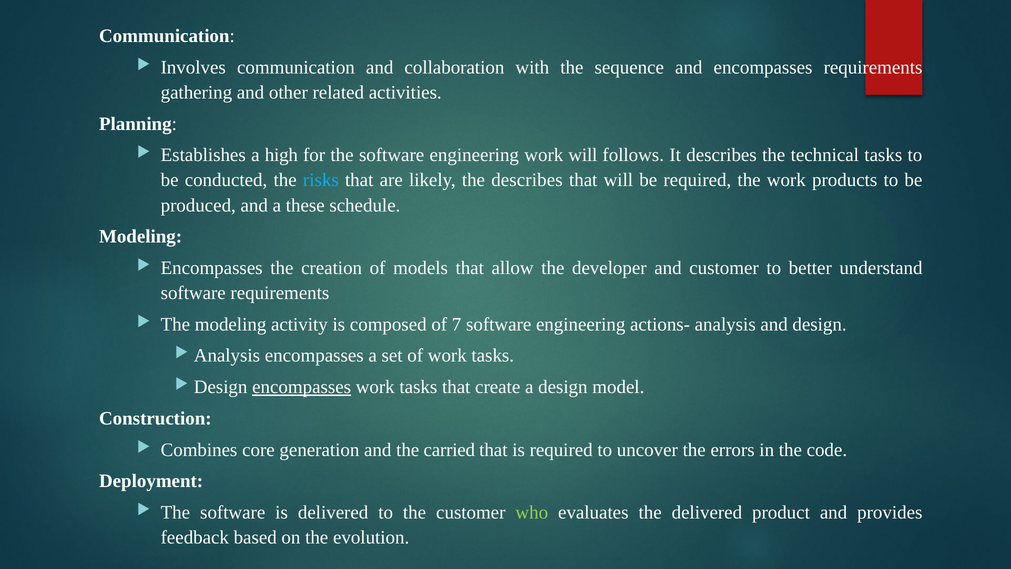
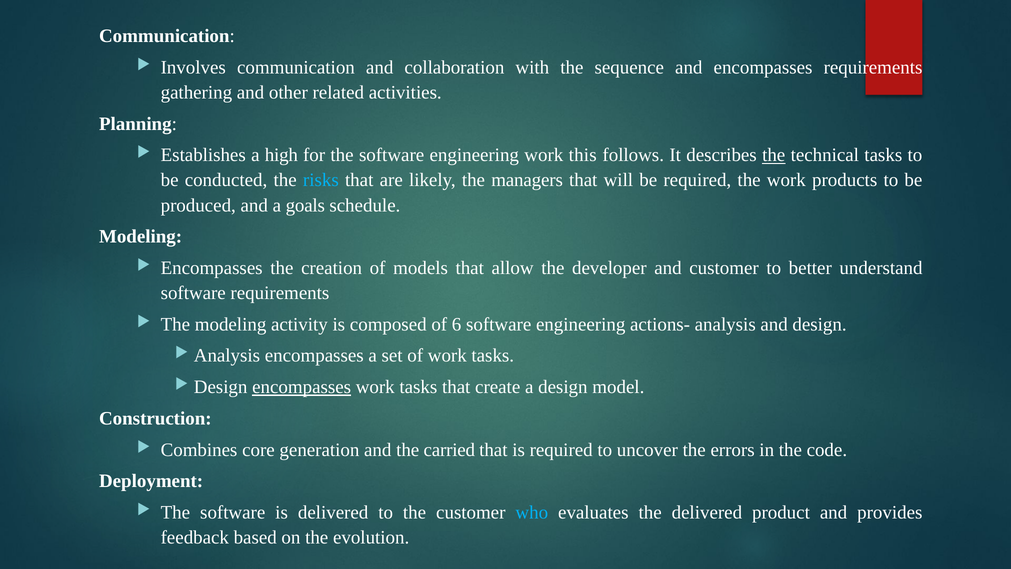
work will: will -> this (583, 155)
the underline: none -> present (774, 155)
the describes: describes -> managers (527, 180)
these: these -> goals (305, 205)
7: 7 -> 6 (457, 324)
who colour: light green -> light blue (532, 512)
